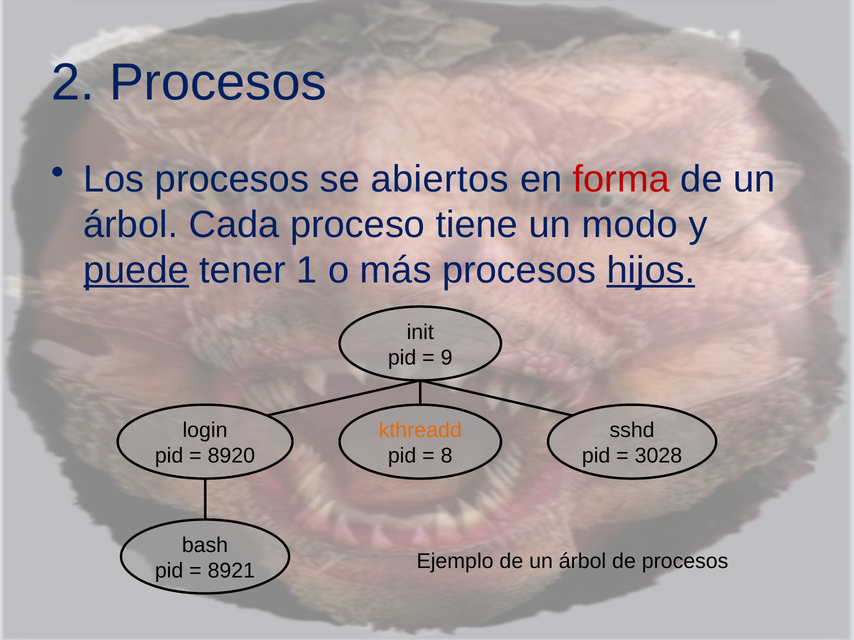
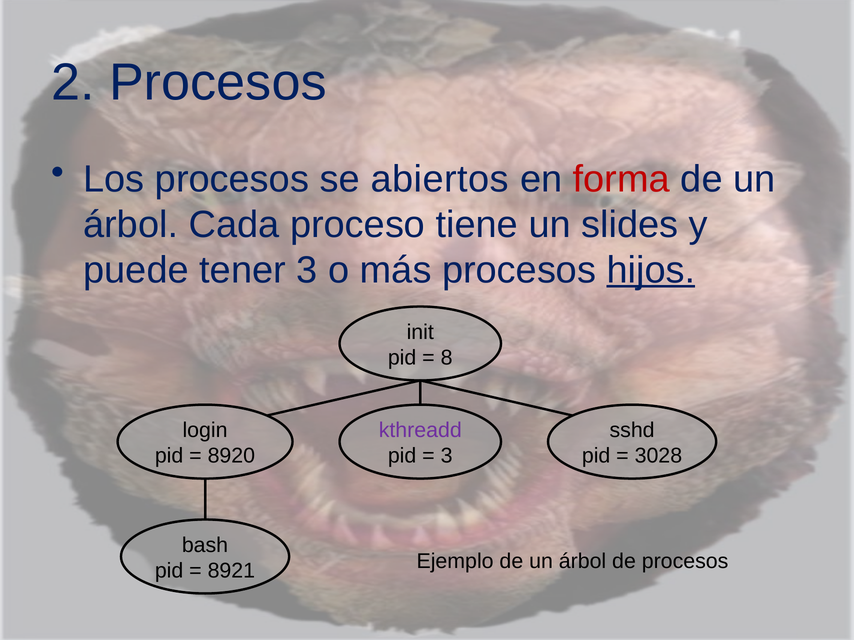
modo: modo -> slides (630, 225)
puede underline: present -> none (136, 270)
tener 1: 1 -> 3 (307, 270)
9: 9 -> 8 (447, 358)
kthreadd colour: orange -> purple (420, 431)
8: 8 -> 3 (447, 456)
